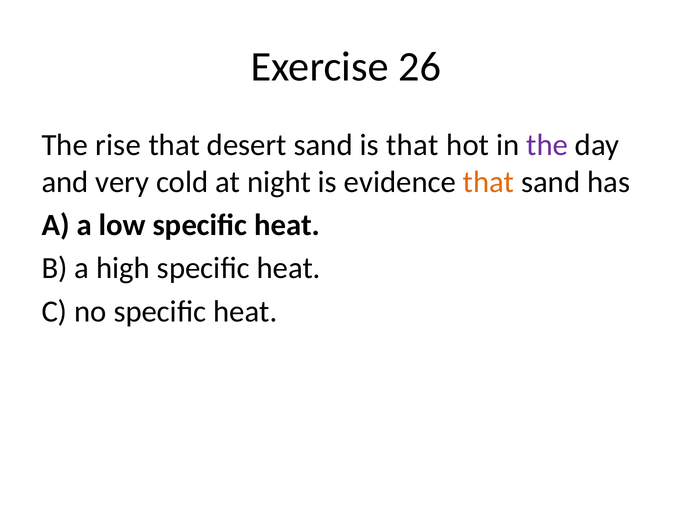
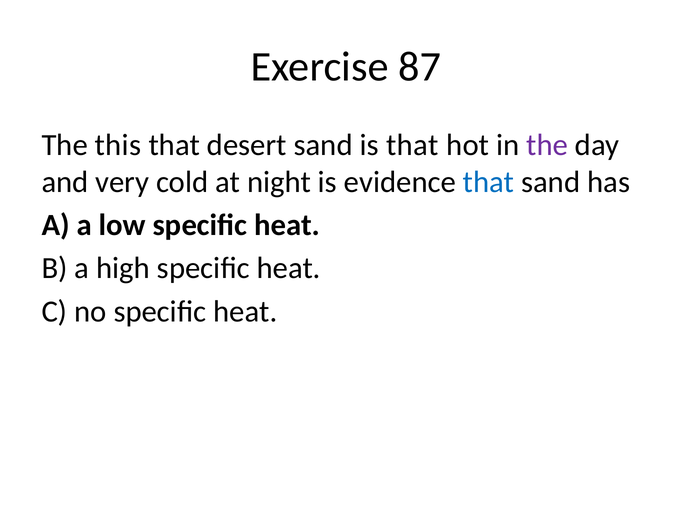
26: 26 -> 87 (420, 67)
rise: rise -> this (118, 145)
that colour: orange -> blue (489, 182)
